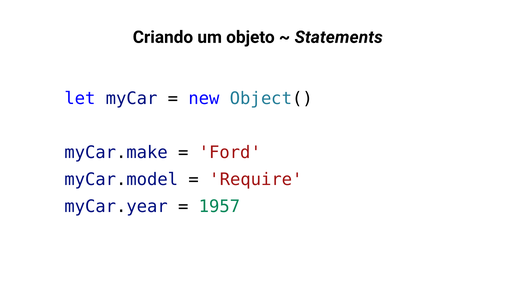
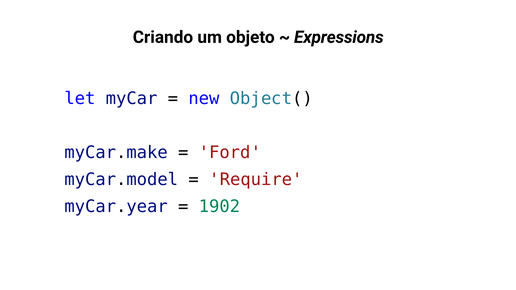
Statements: Statements -> Expressions (339, 37)
1957: 1957 -> 1902 (220, 207)
